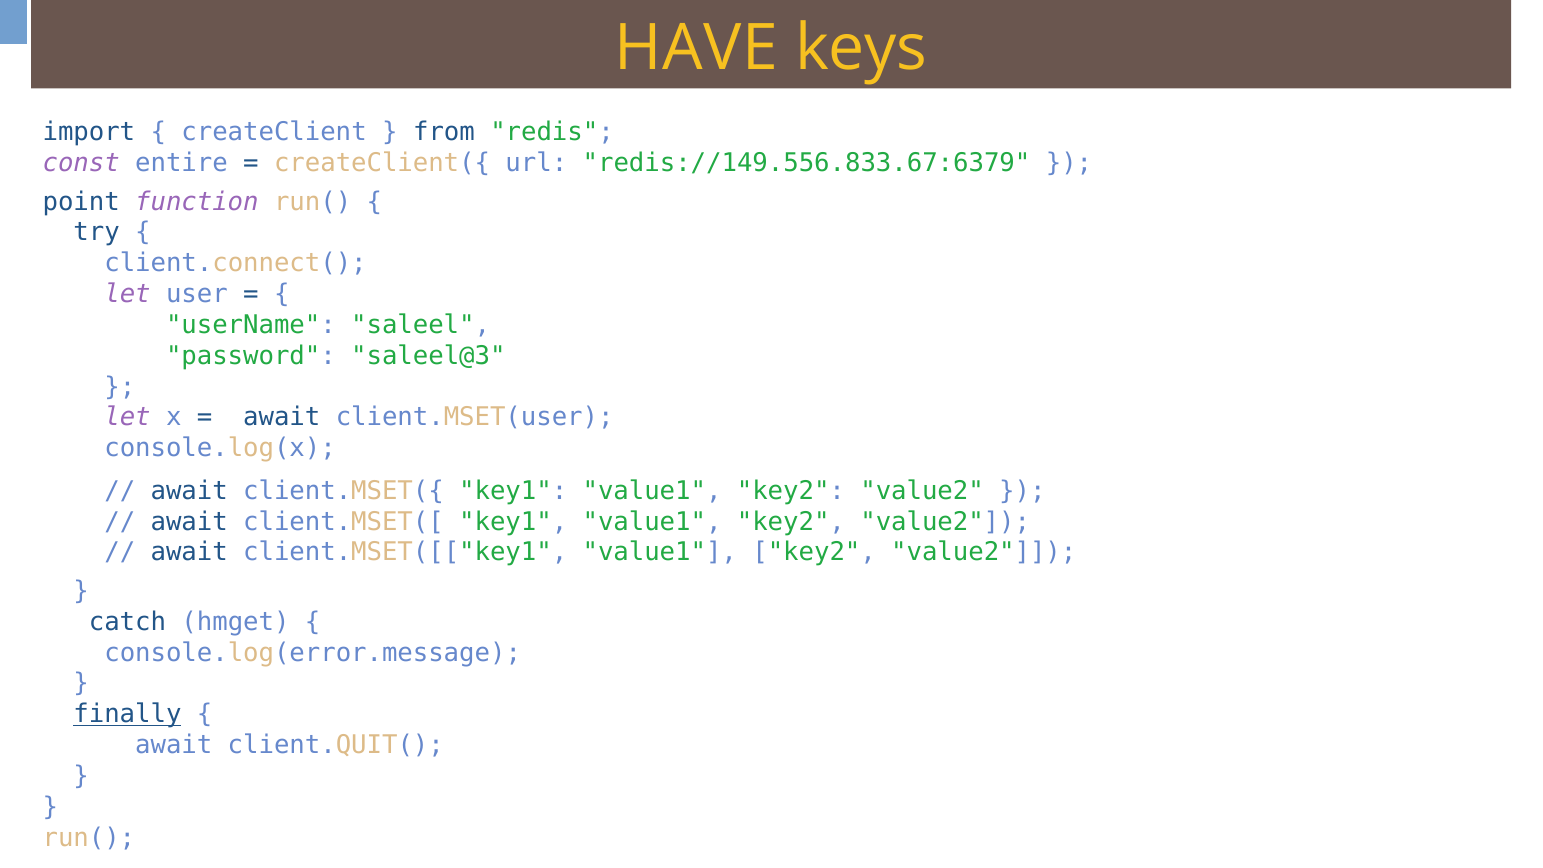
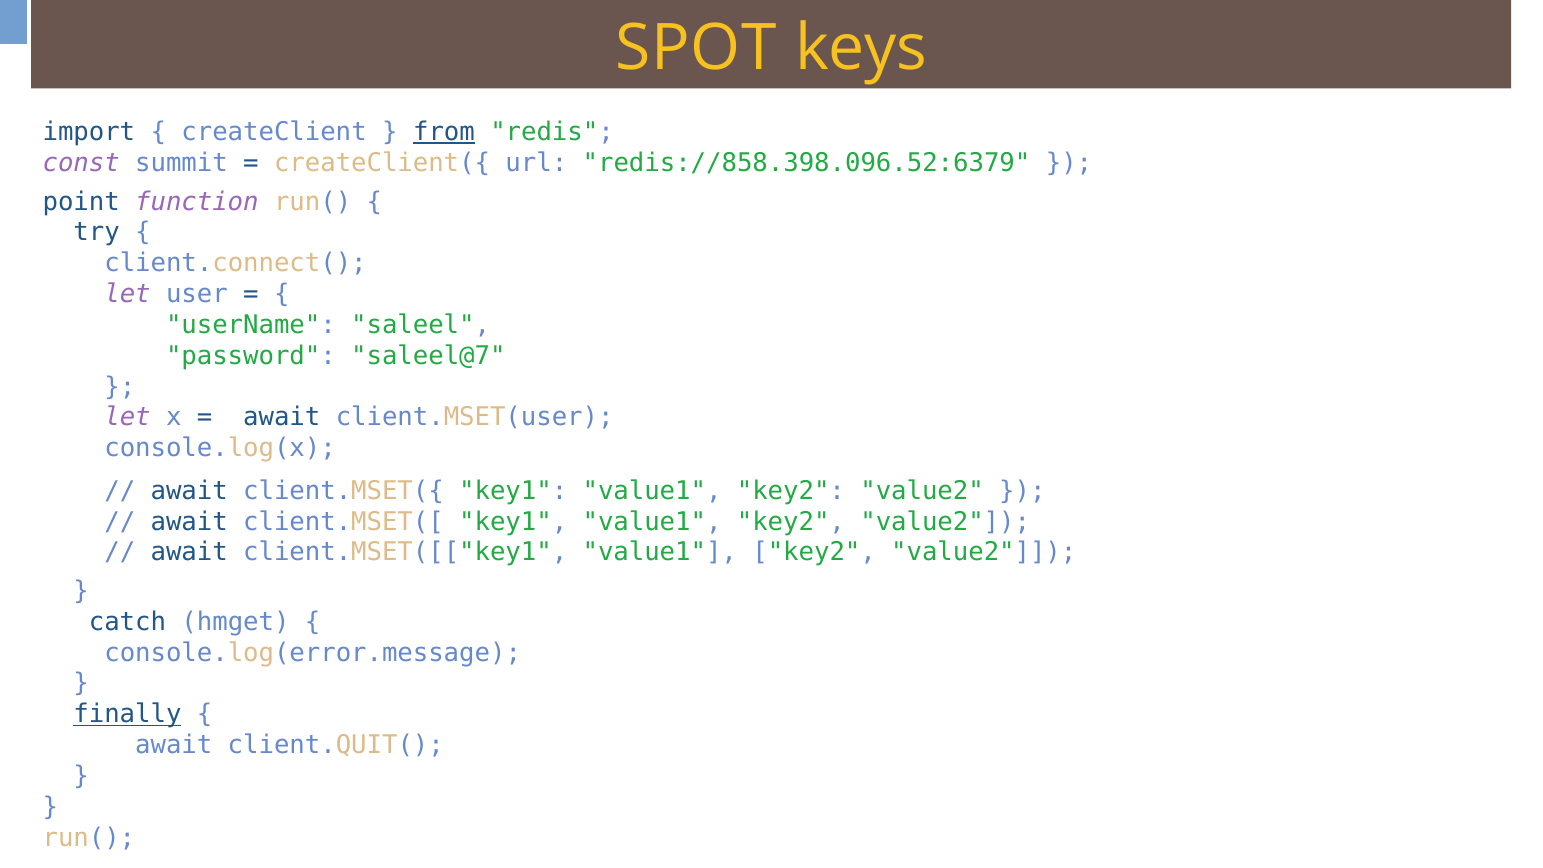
HAVE: HAVE -> SPOT (696, 49)
from underline: none -> present (444, 132)
entire: entire -> summit (181, 163)
redis://149.556.833.67:6379: redis://149.556.833.67:6379 -> redis://858.398.096.52:6379 (807, 163)
saleel@3: saleel@3 -> saleel@7 (428, 356)
